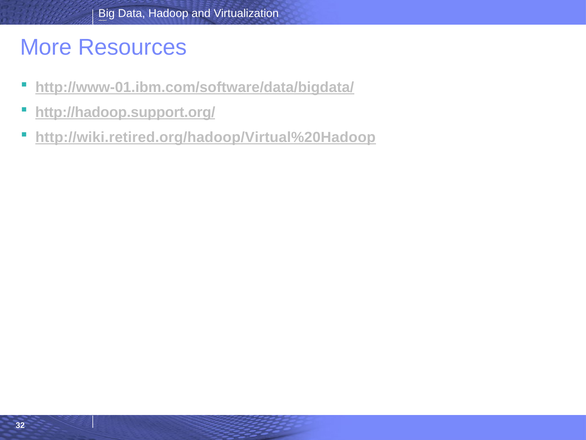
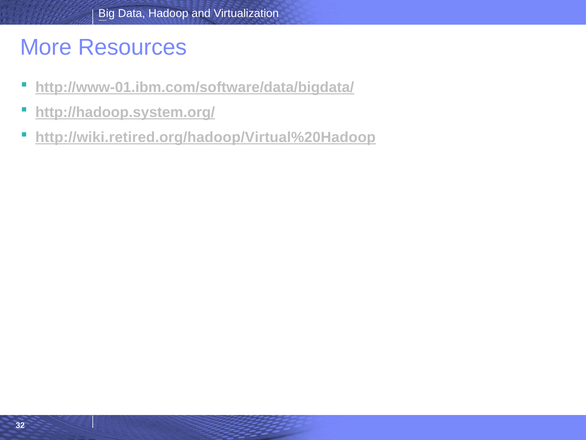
http://hadoop.support.org/: http://hadoop.support.org/ -> http://hadoop.system.org/ (125, 112)
